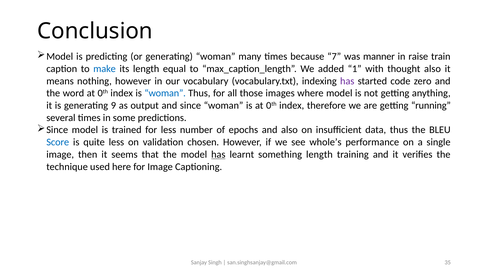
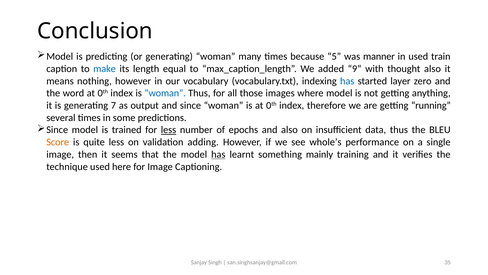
7: 7 -> 5 (334, 56)
in raise: raise -> used (418, 56)
1: 1 -> 9 (355, 69)
has colour: purple -> blue (347, 81)
code: code -> layer (400, 81)
9: 9 -> 7 (113, 105)
less underline: none -> present (169, 130)
Score colour: blue -> orange (58, 142)
chosen: chosen -> adding (203, 142)
something length: length -> mainly (320, 154)
